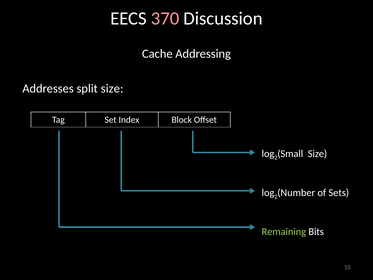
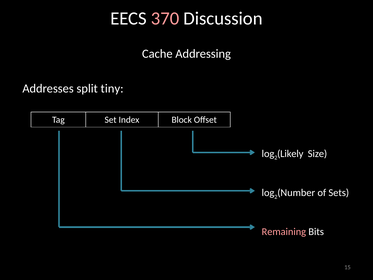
split size: size -> tiny (112, 89)
Small: Small -> Likely (290, 154)
Remaining colour: light green -> pink (284, 232)
